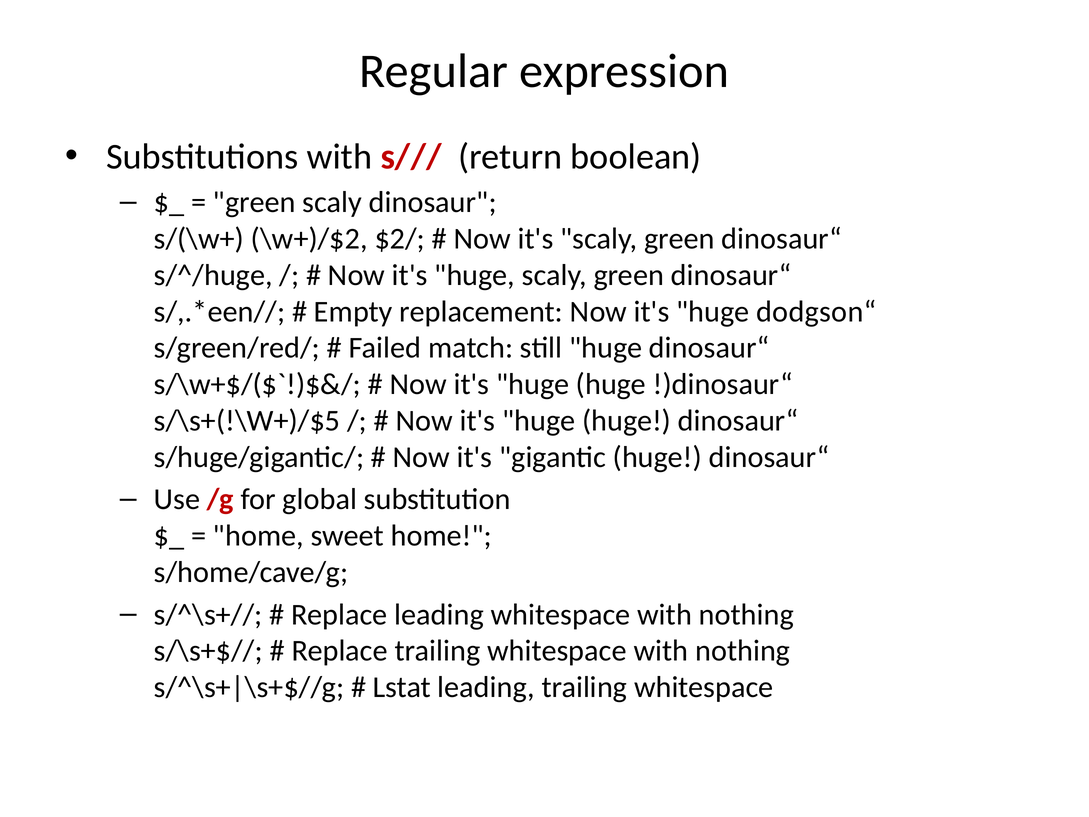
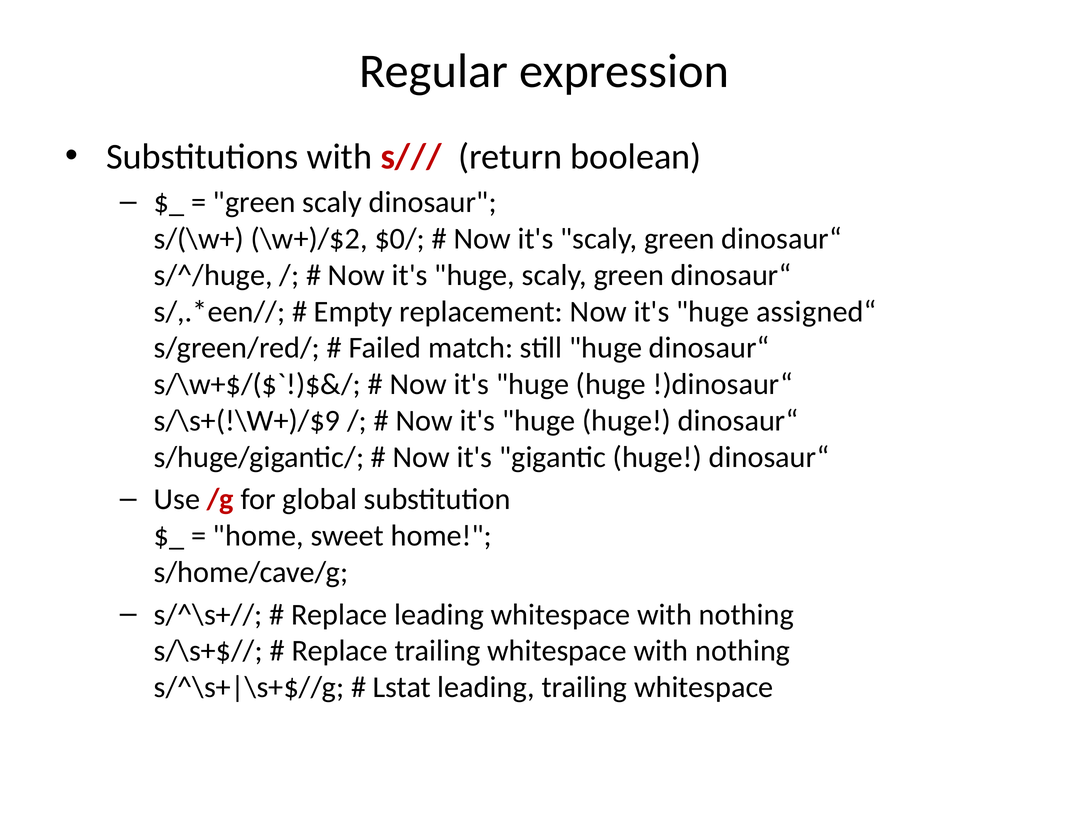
$2/: $2/ -> $0/ (400, 239)
dodgson“: dodgson“ -> assigned“ (816, 311)
s/\s+(!\W+)/$5: s/\s+(!\W+)/$5 -> s/\s+(!\W+)/$9 (247, 421)
